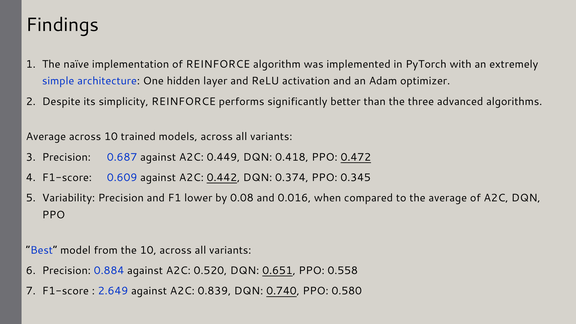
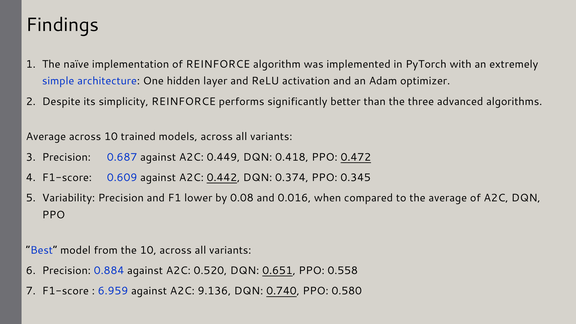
2.649: 2.649 -> 6.959 (113, 291)
0.839: 0.839 -> 9.136 (214, 291)
